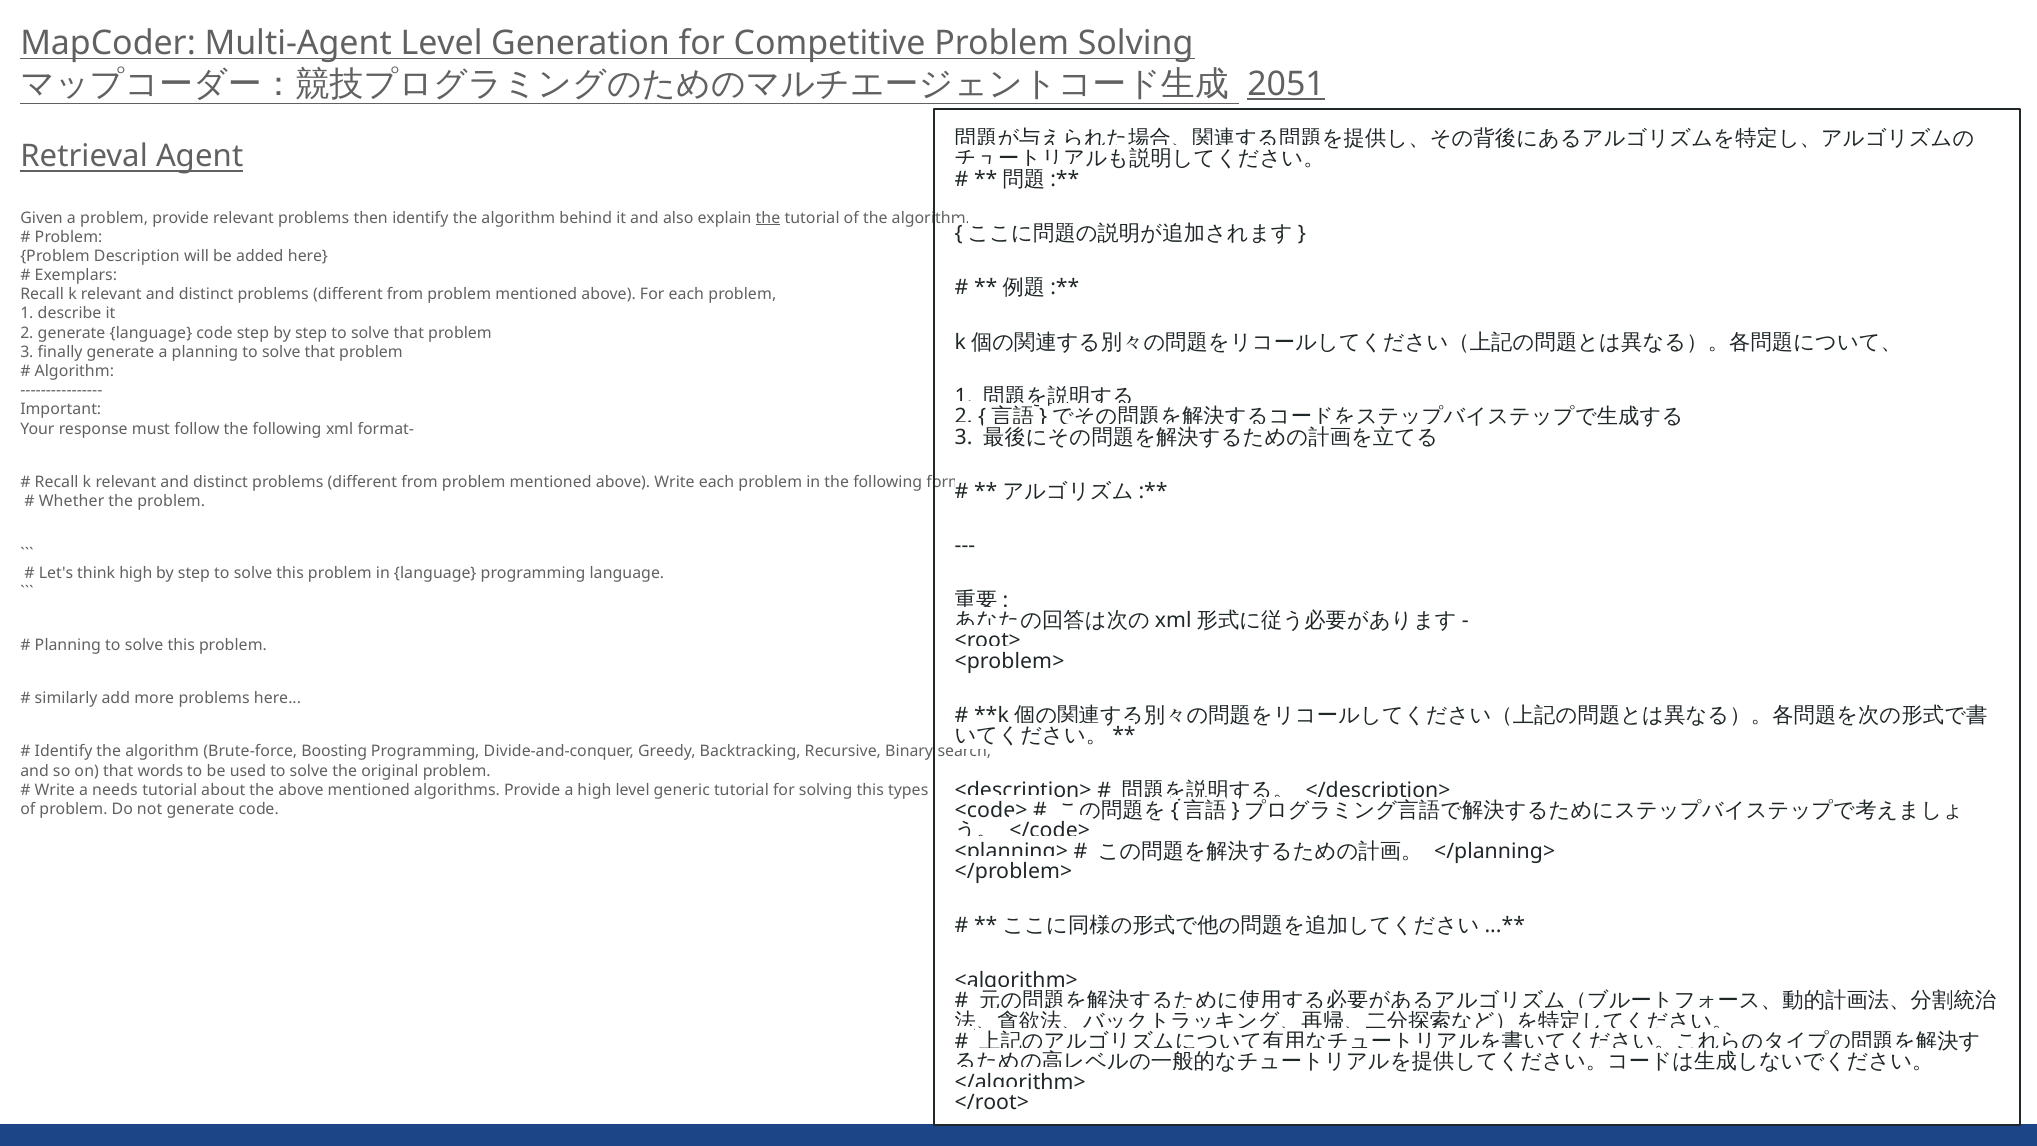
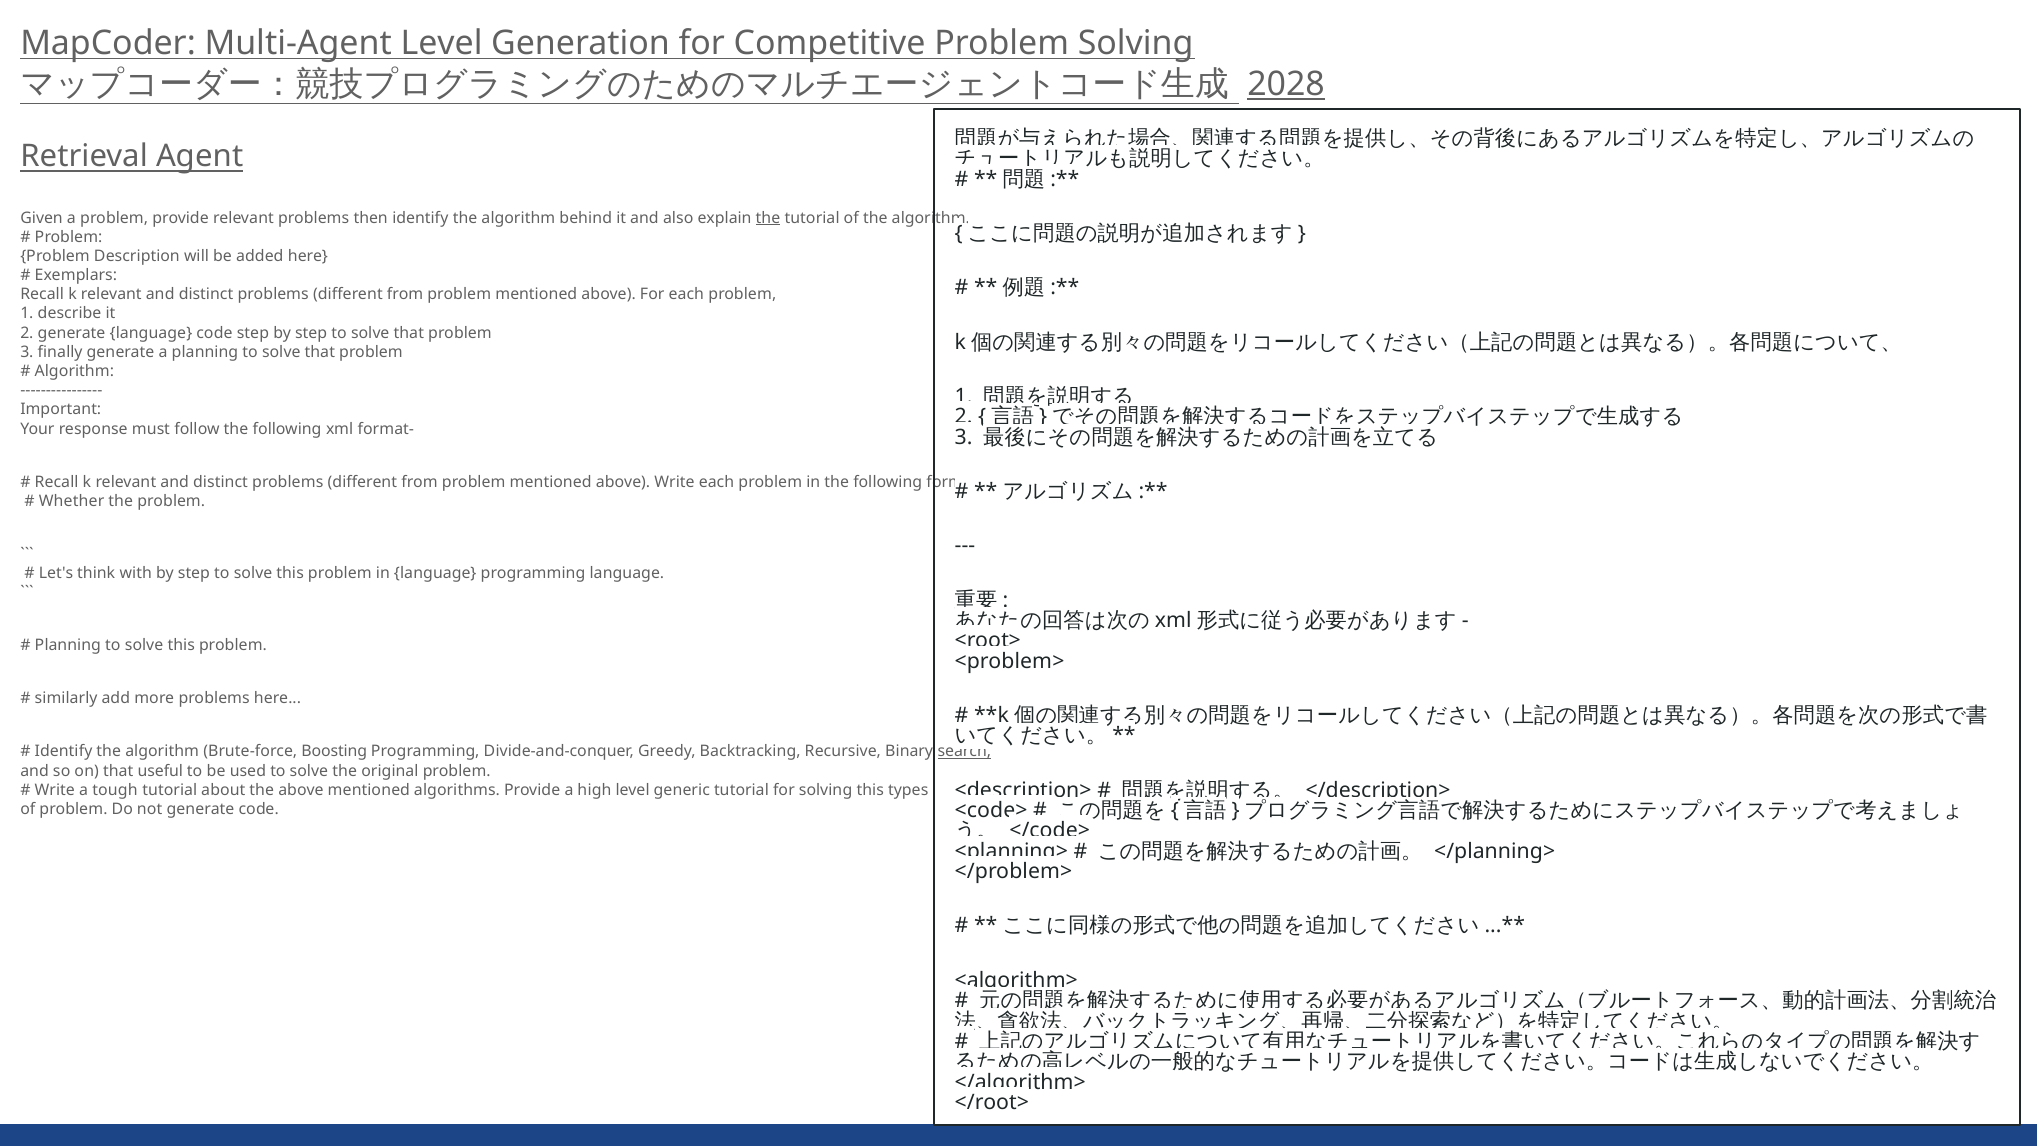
2051: 2051 -> 2028 (1286, 84)
think high: high -> with (136, 573)
search underline: none -> present (964, 752)
words: words -> useful (160, 771)
needs: needs -> tough (115, 790)
